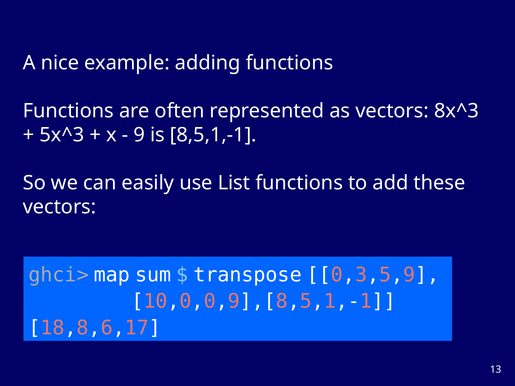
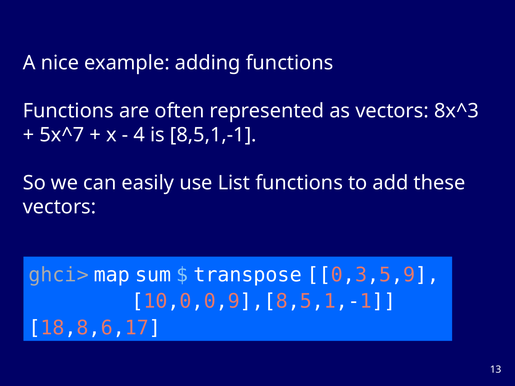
5x^3: 5x^3 -> 5x^7 (62, 135)
9: 9 -> 4 (139, 135)
